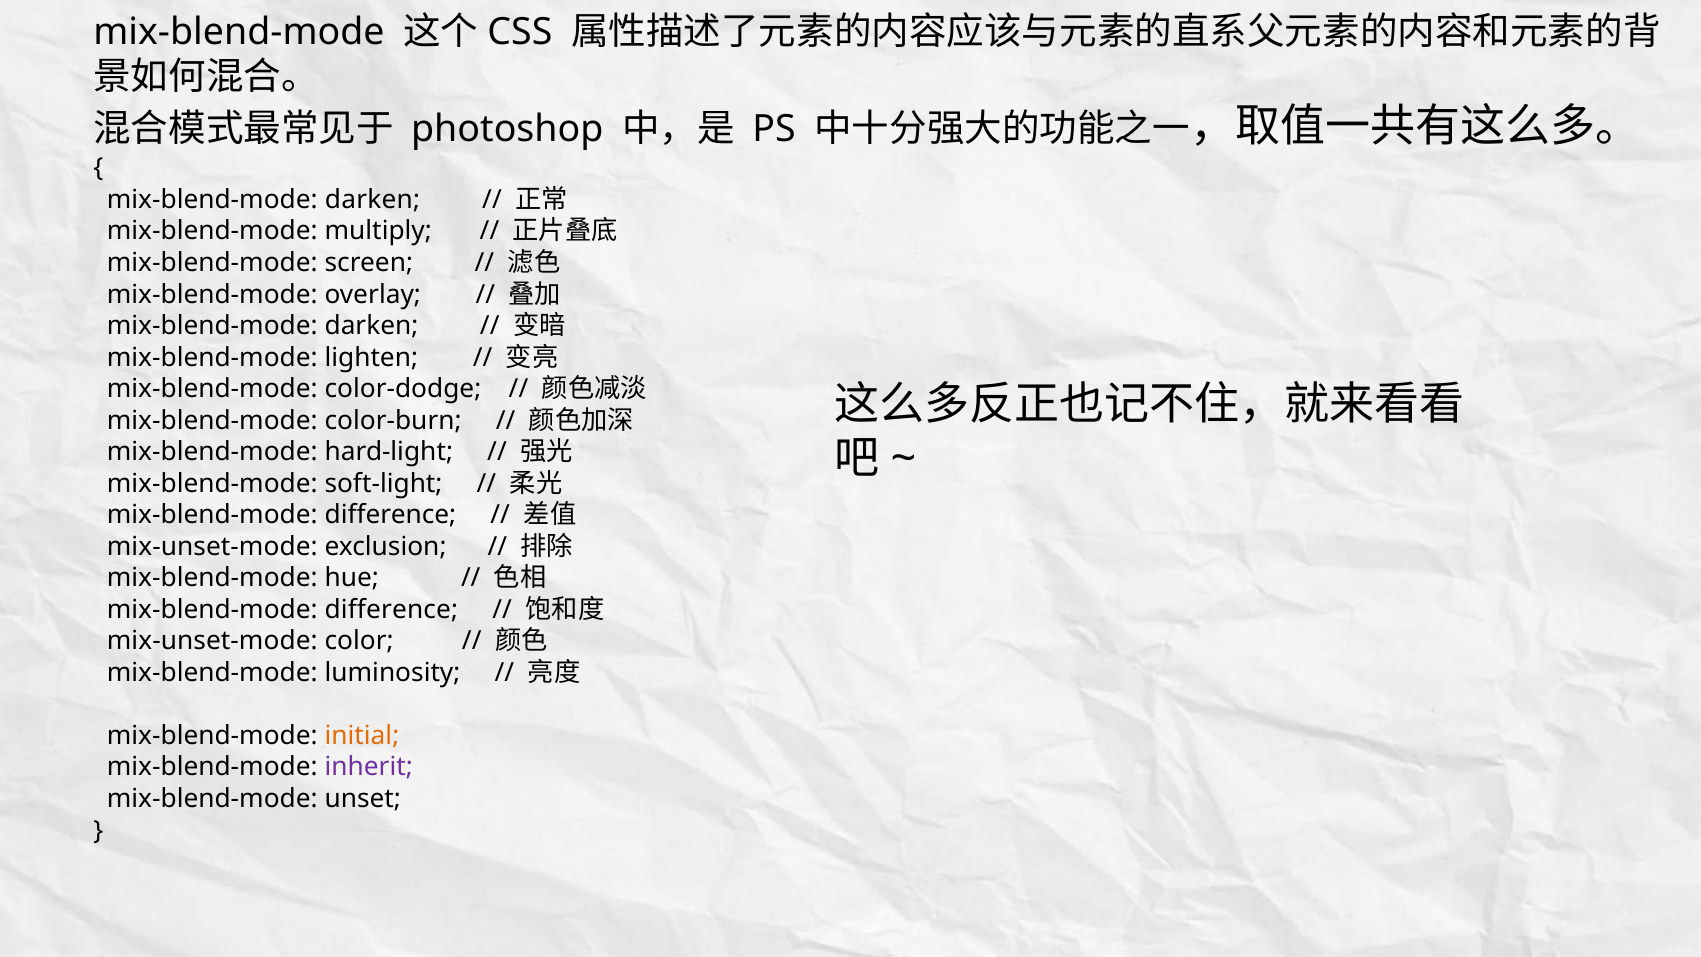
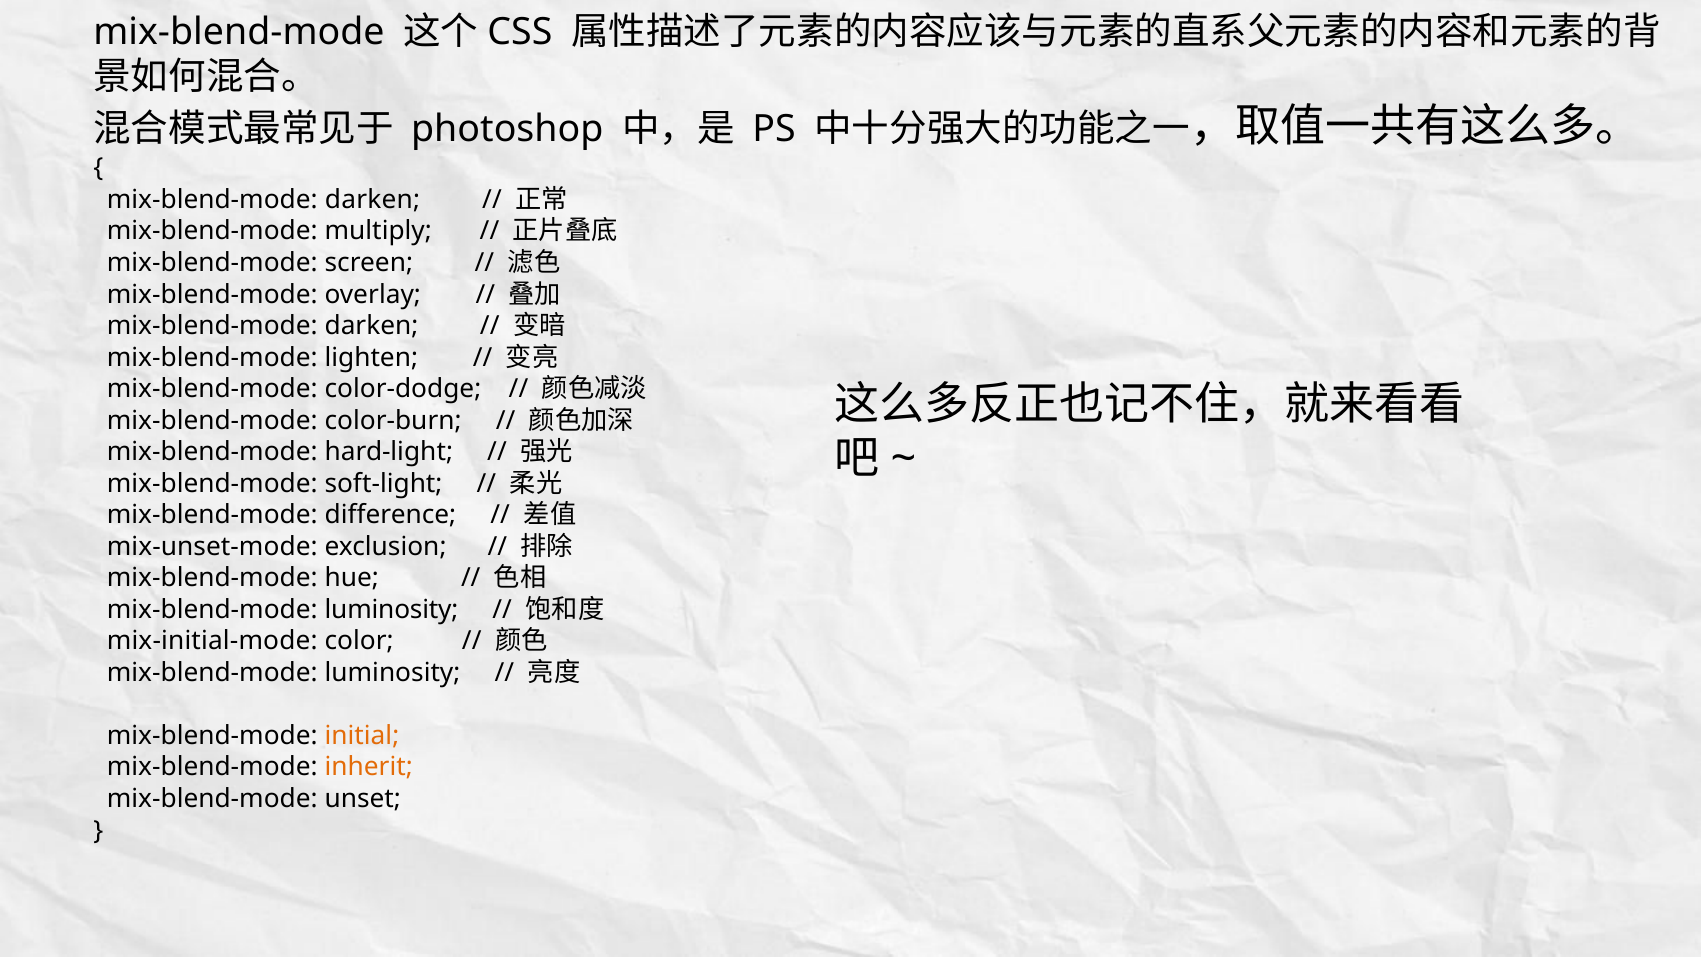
difference: difference -> luminosity (392, 609)
mix-unset-mode: mix-unset-mode -> mix-initial-mode (212, 641)
inherit colour: purple -> orange (369, 767)
